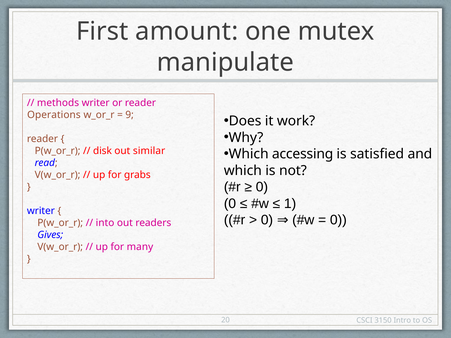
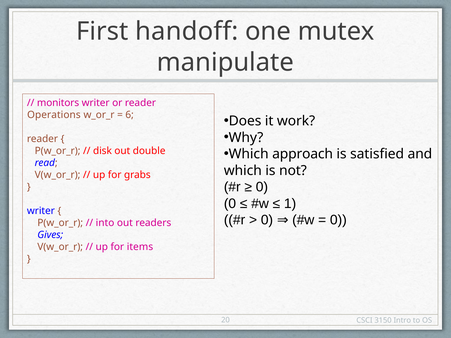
amount: amount -> handoff (187, 31)
methods: methods -> monitors (58, 103)
9: 9 -> 6 (130, 115)
accessing: accessing -> approach (303, 154)
similar: similar -> double (149, 151)
many: many -> items (140, 247)
